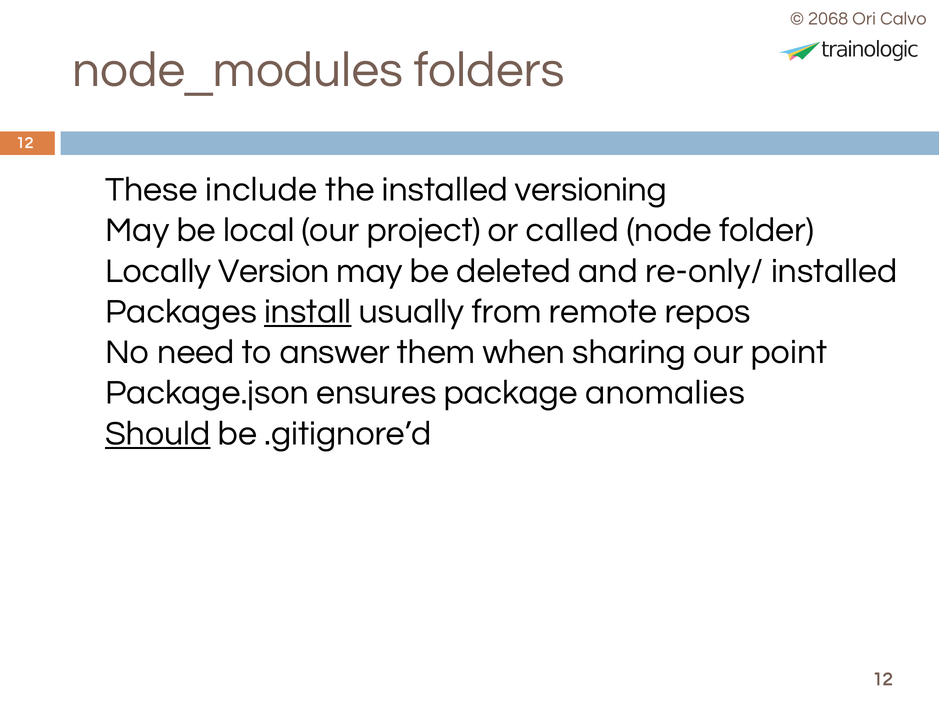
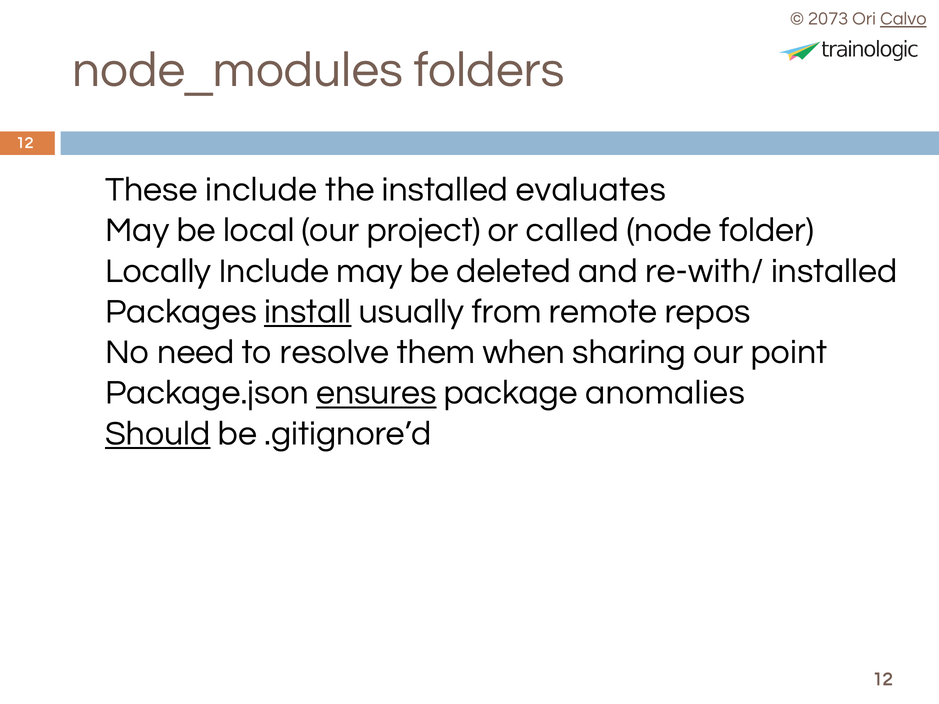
2068: 2068 -> 2073 (828, 19)
Calvo underline: none -> present (903, 19)
versioning: versioning -> evaluates (591, 190)
Locally Version: Version -> Include (274, 271)
re-only/: re-only/ -> re-with/ (704, 271)
answer: answer -> resolve (334, 352)
ensures underline: none -> present (376, 393)
